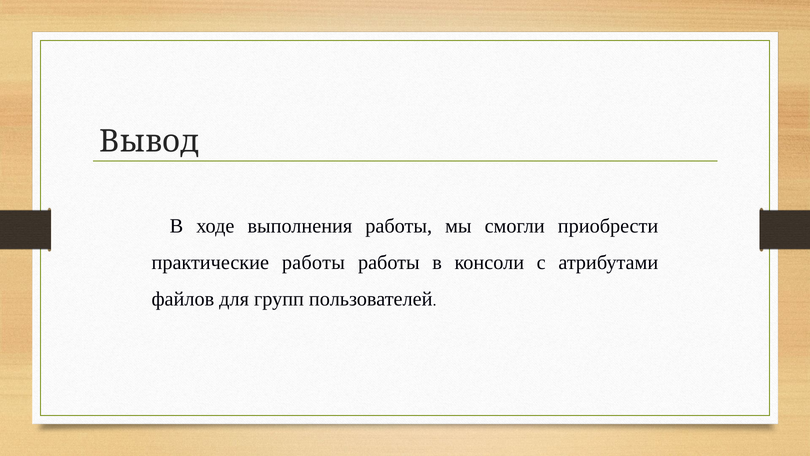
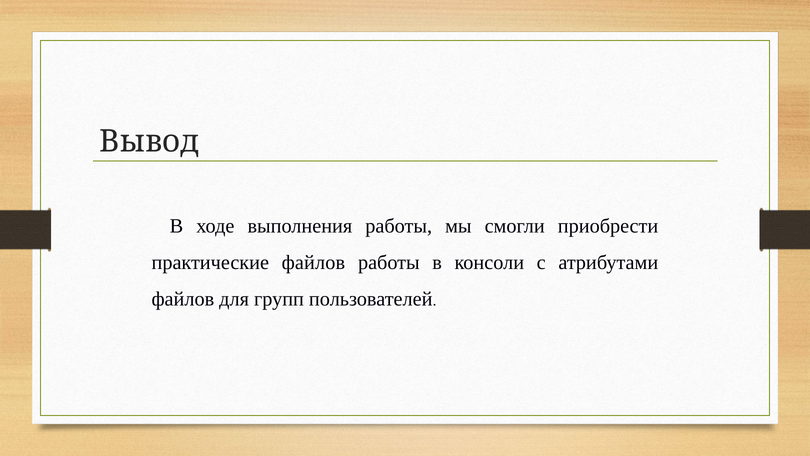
практические работы: работы -> файлов (313, 262)
